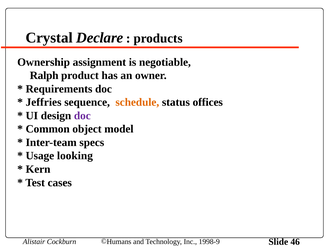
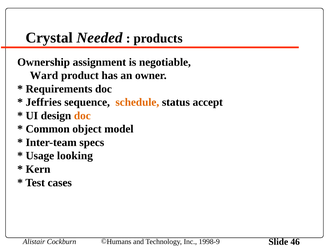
Declare: Declare -> Needed (100, 38)
Ralph: Ralph -> Ward (44, 76)
offices: offices -> accept (208, 102)
doc colour: purple -> orange (82, 116)
